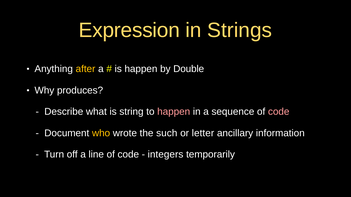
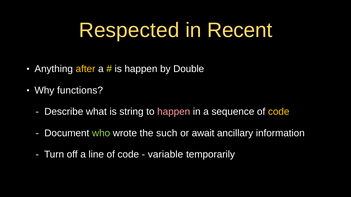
Expression: Expression -> Respected (129, 30)
Strings: Strings -> Recent (240, 30)
produces: produces -> functions (80, 90)
code colour: pink -> yellow (279, 112)
who colour: yellow -> light green (101, 133)
letter: letter -> await (203, 133)
integers: integers -> variable (166, 155)
